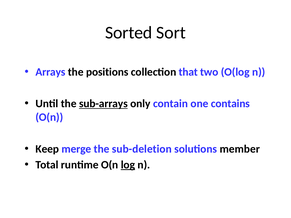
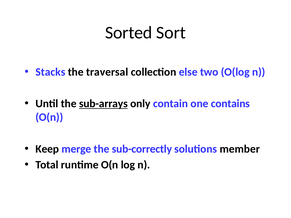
Arrays: Arrays -> Stacks (50, 72)
positions: positions -> traversal (107, 72)
that: that -> else (188, 72)
sub-deletion: sub-deletion -> sub-correctly (142, 149)
log underline: present -> none (128, 165)
